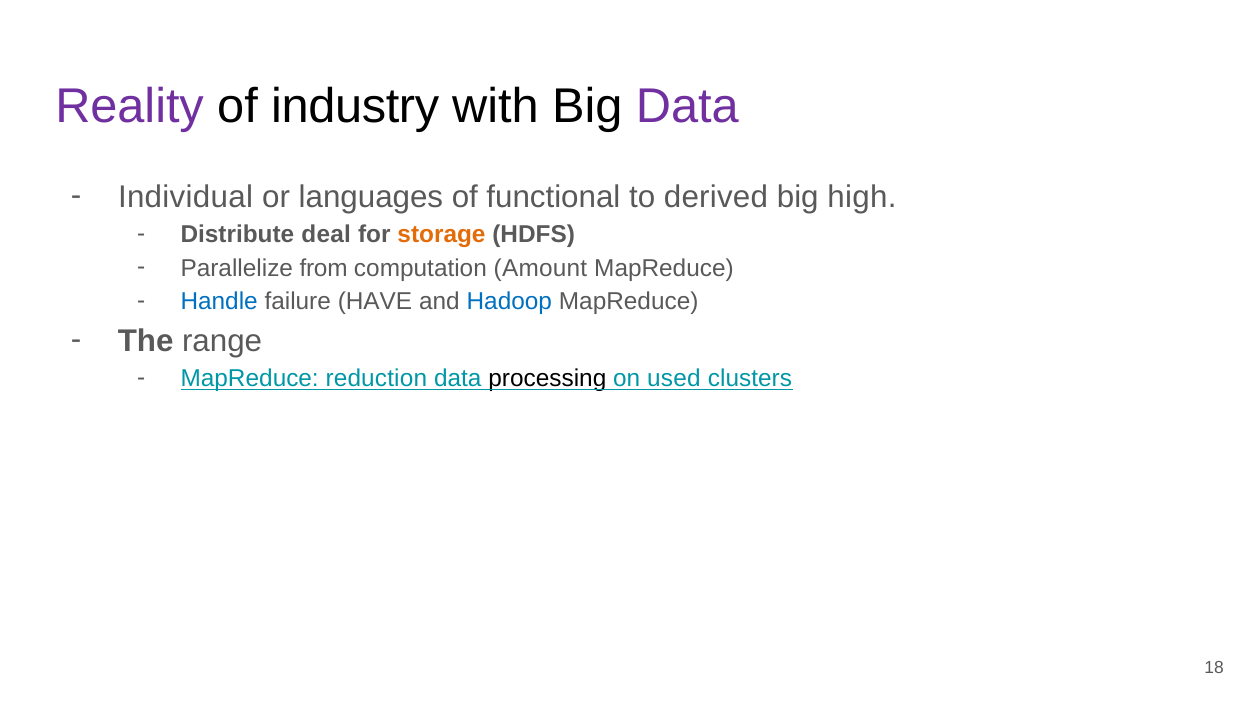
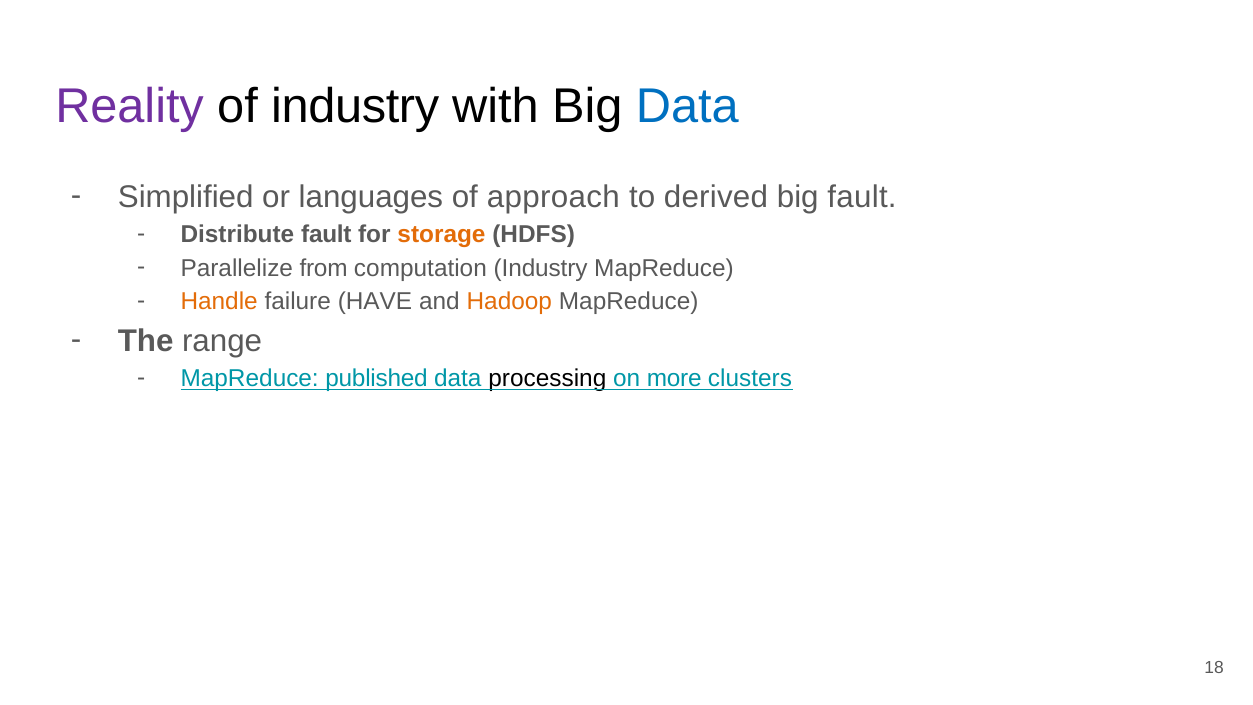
Data colour: purple -> blue (687, 106)
Individual: Individual -> Simplified (186, 197)
functional: functional -> approach (553, 197)
big high: high -> fault (862, 197)
Distribute deal: deal -> fault (326, 234)
computation Amount: Amount -> Industry (541, 268)
Handle colour: blue -> orange (219, 302)
Hadoop colour: blue -> orange (509, 302)
reduction: reduction -> published (377, 378)
used: used -> more (674, 378)
